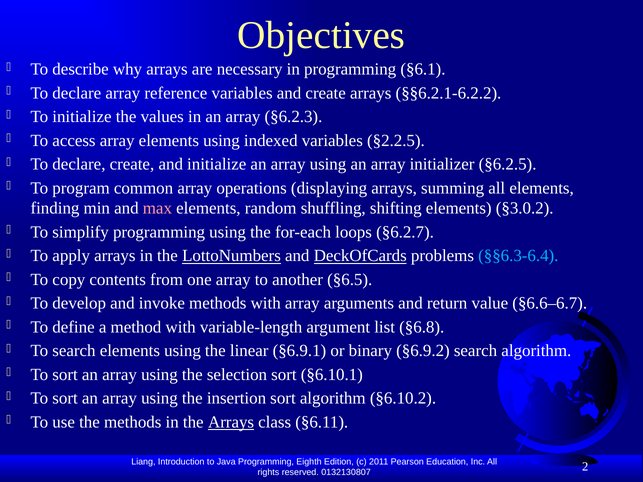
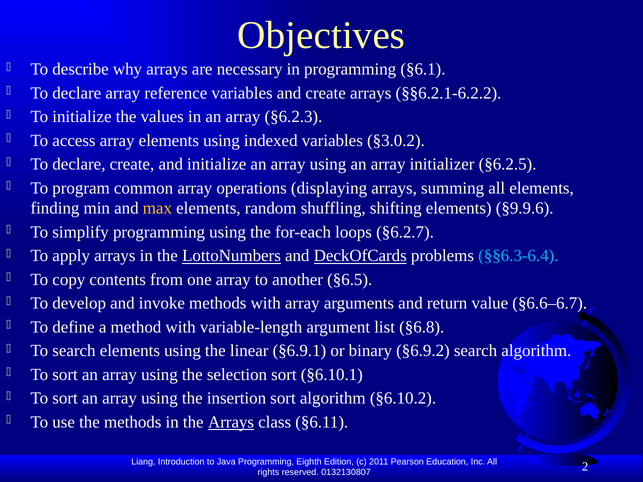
§2.2.5: §2.2.5 -> §3.0.2 (396, 141)
max colour: pink -> yellow (157, 208)
§3.0.2: §3.0.2 -> §9.9.6 (525, 208)
